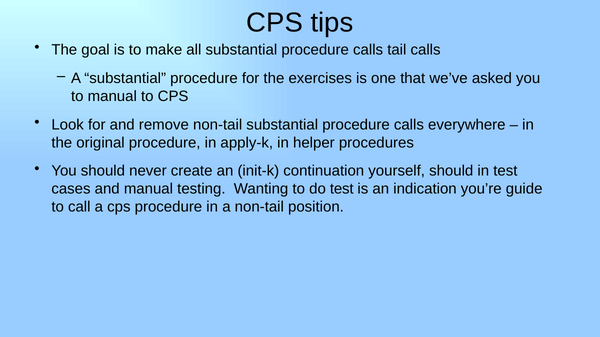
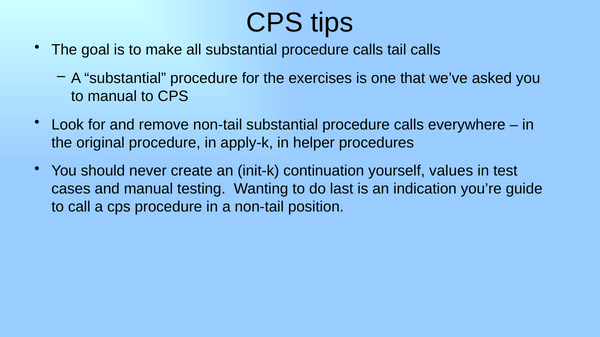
yourself should: should -> values (451, 171)
do test: test -> last (342, 189)
